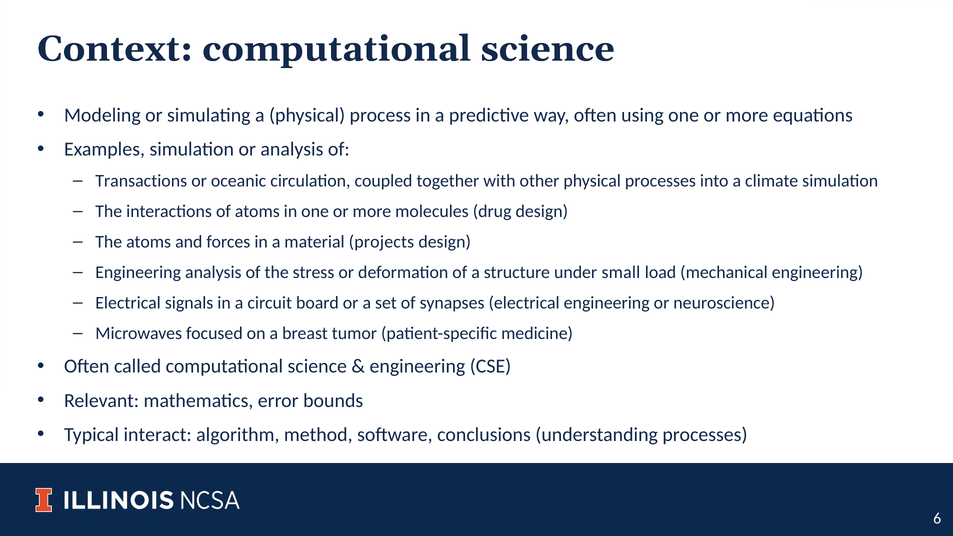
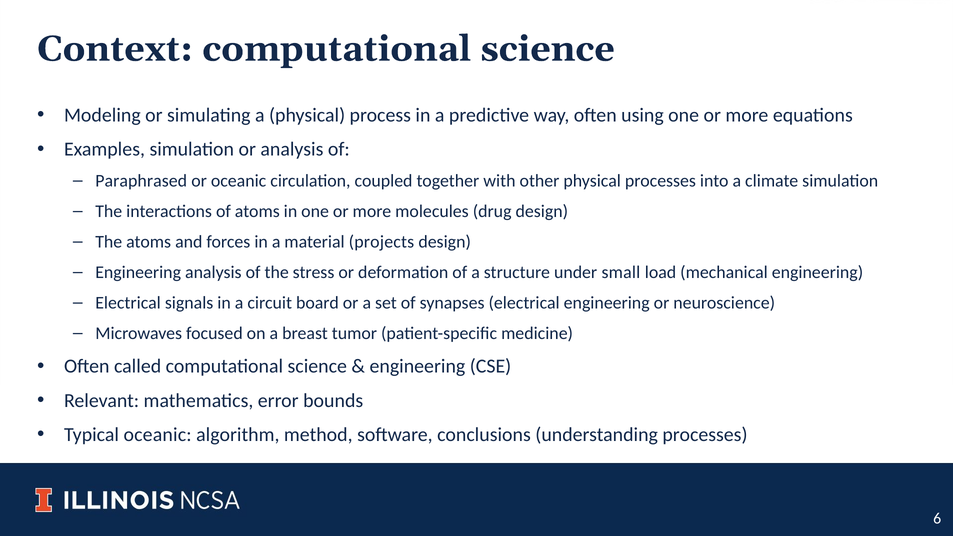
Transactions: Transactions -> Paraphrased (141, 181)
Typical interact: interact -> oceanic (158, 435)
